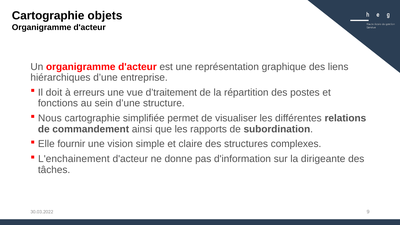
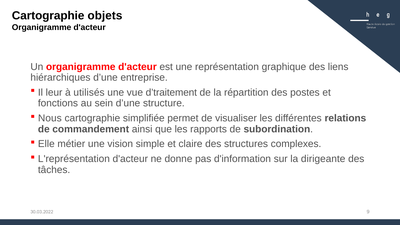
doit: doit -> leur (54, 92)
erreurs: erreurs -> utilisés (89, 92)
fournir: fournir -> métier (71, 144)
L'enchainement: L'enchainement -> L'représentation (74, 159)
